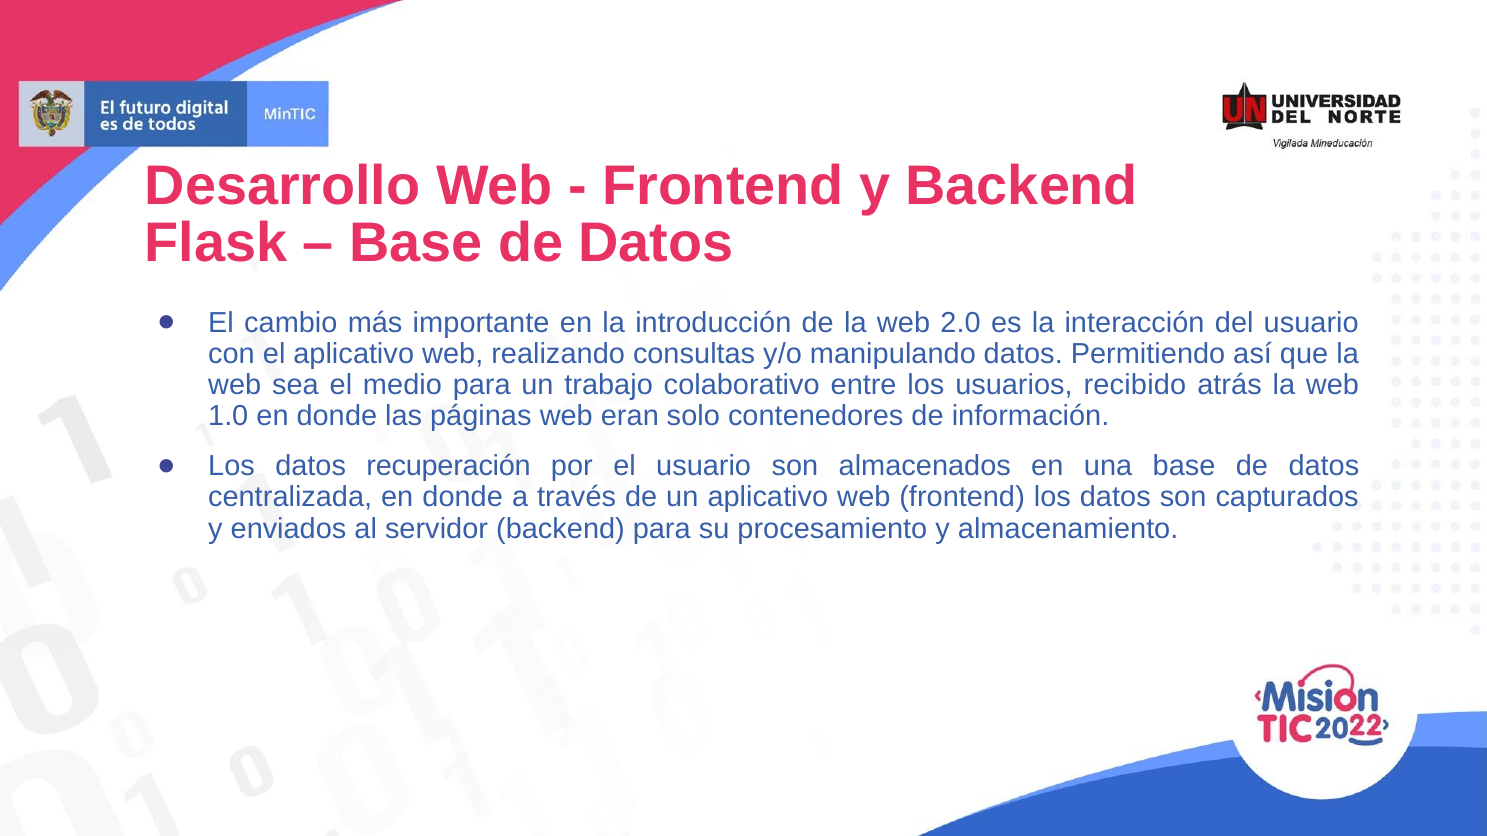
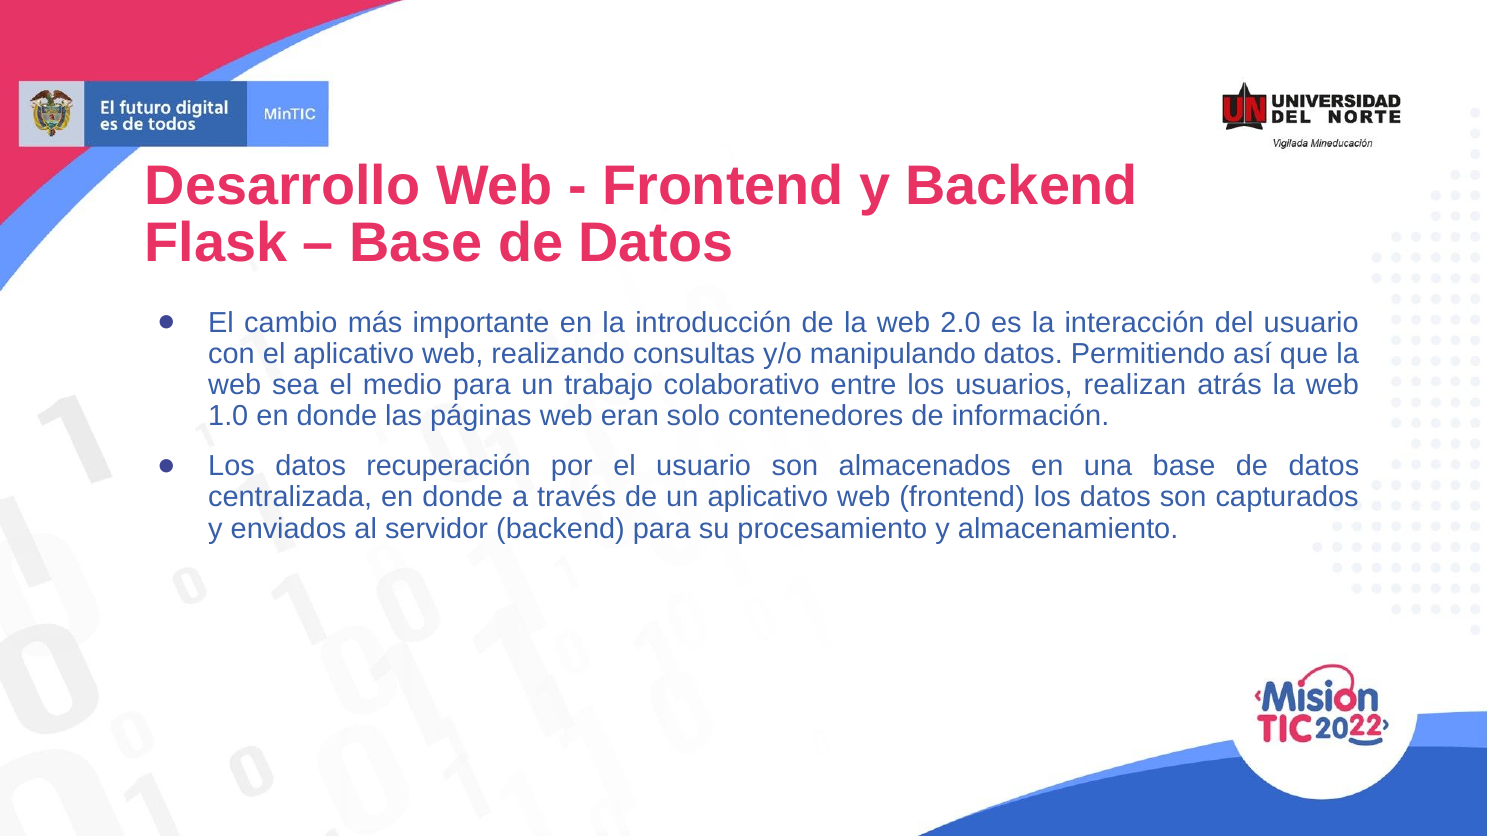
recibido: recibido -> realizan (1135, 385)
